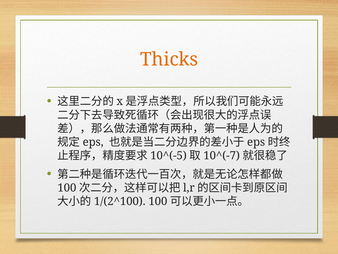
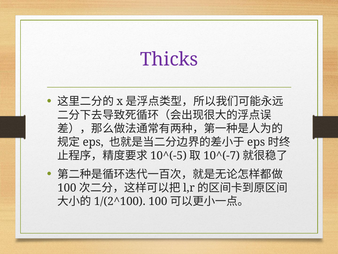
Thicks colour: orange -> purple (169, 59)
